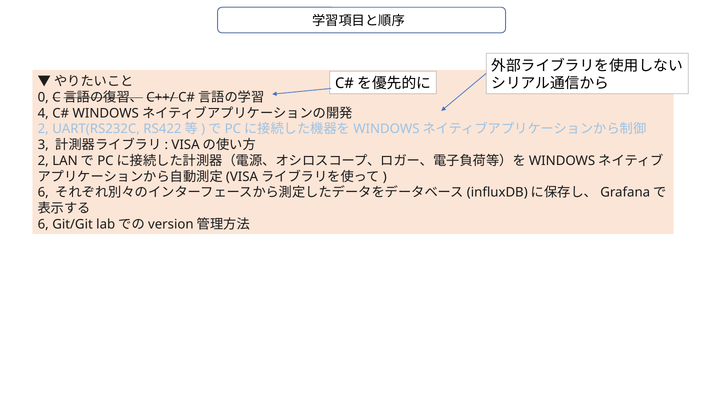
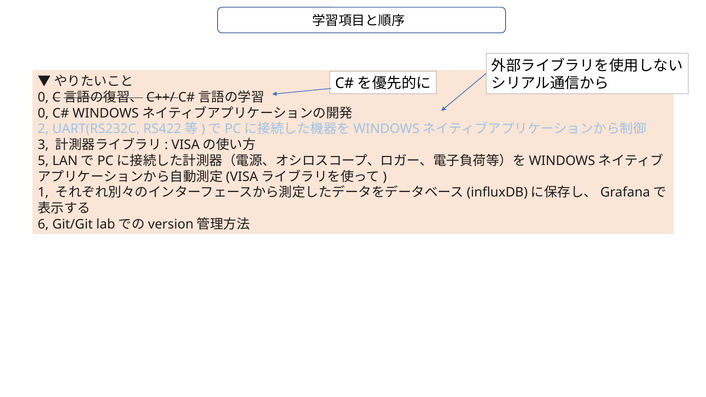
4: 4 -> 0 (43, 113)
2: 2 -> 5 (43, 161)
6: 6 -> 1 (43, 193)
